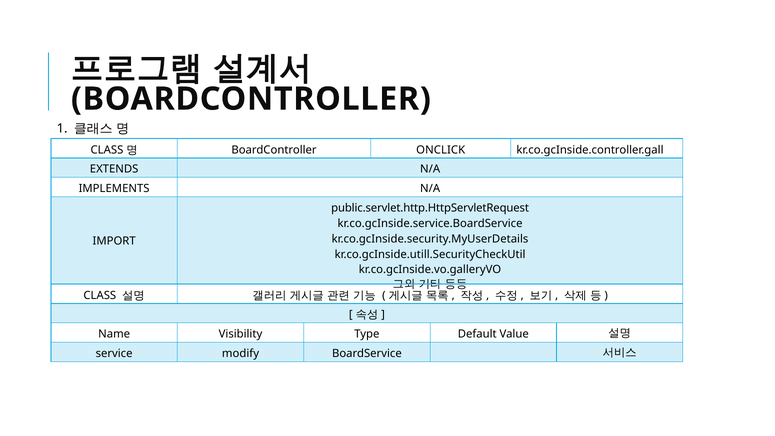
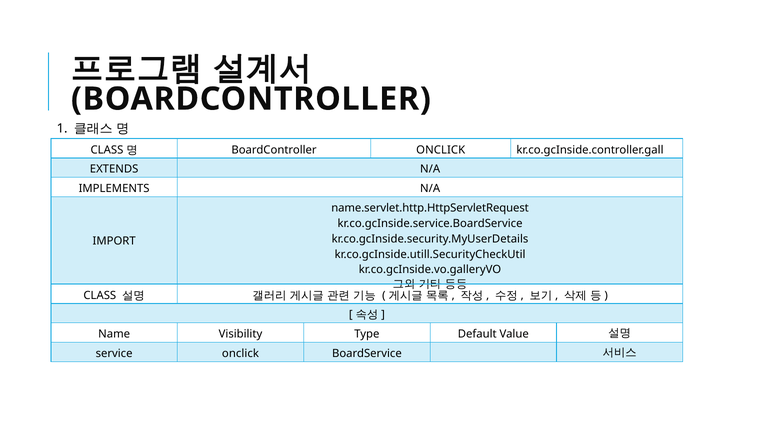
public.servlet.http.HttpServletRequest: public.servlet.http.HttpServletRequest -> name.servlet.http.HttpServletRequest (430, 208)
service modify: modify -> onclick (240, 354)
